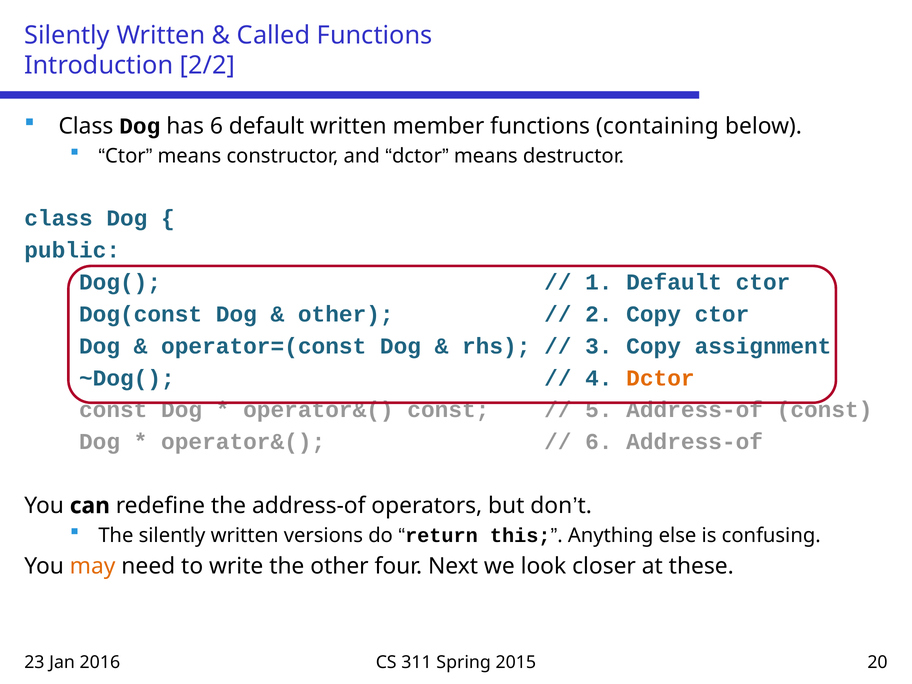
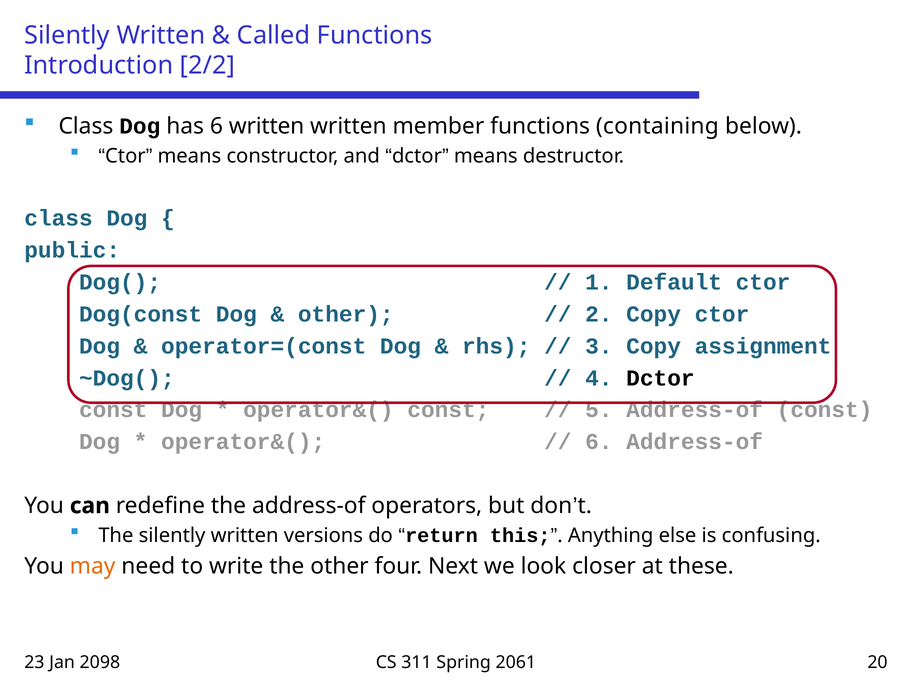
6 default: default -> written (267, 126)
Dctor colour: orange -> black (660, 378)
2016: 2016 -> 2098 (100, 662)
2015: 2015 -> 2061 (516, 662)
